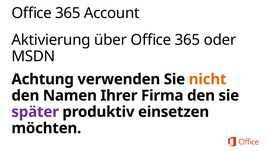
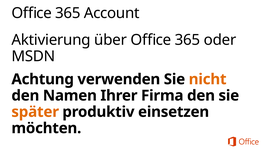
später colour: purple -> orange (35, 112)
